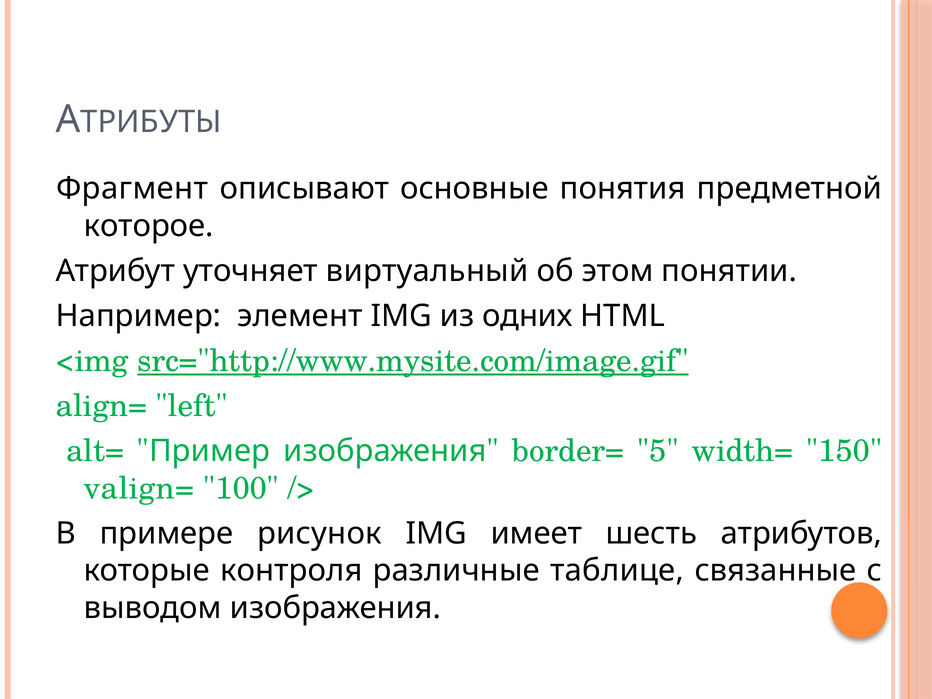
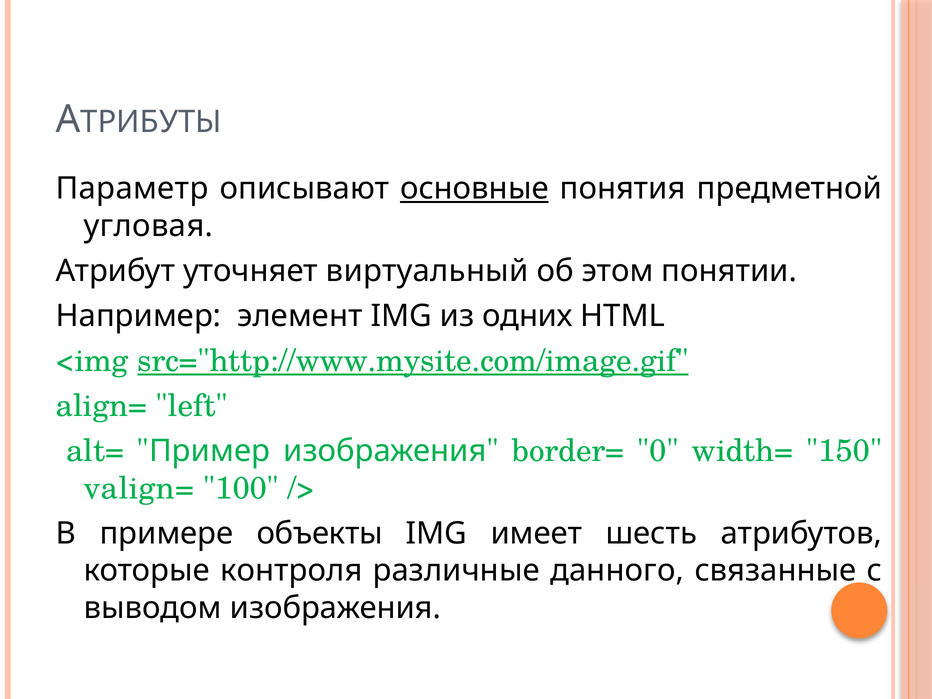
Фрагмент: Фрагмент -> Параметр (132, 189)
основные underline: none -> present (474, 189)
которое: которое -> угловая (148, 226)
5: 5 -> 0 (658, 451)
рисунок: рисунок -> объекты (320, 533)
таблице: таблице -> данного (617, 571)
